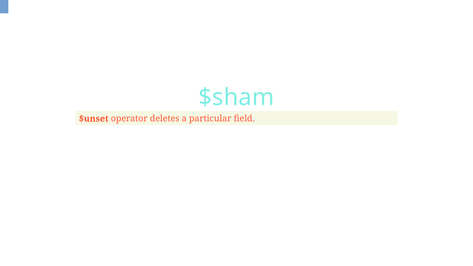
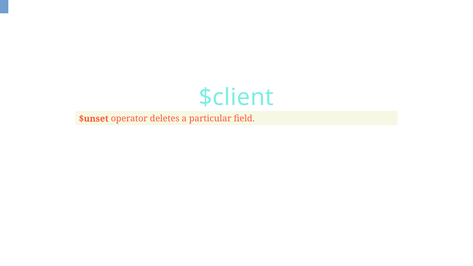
$sham: $sham -> $client (236, 97)
